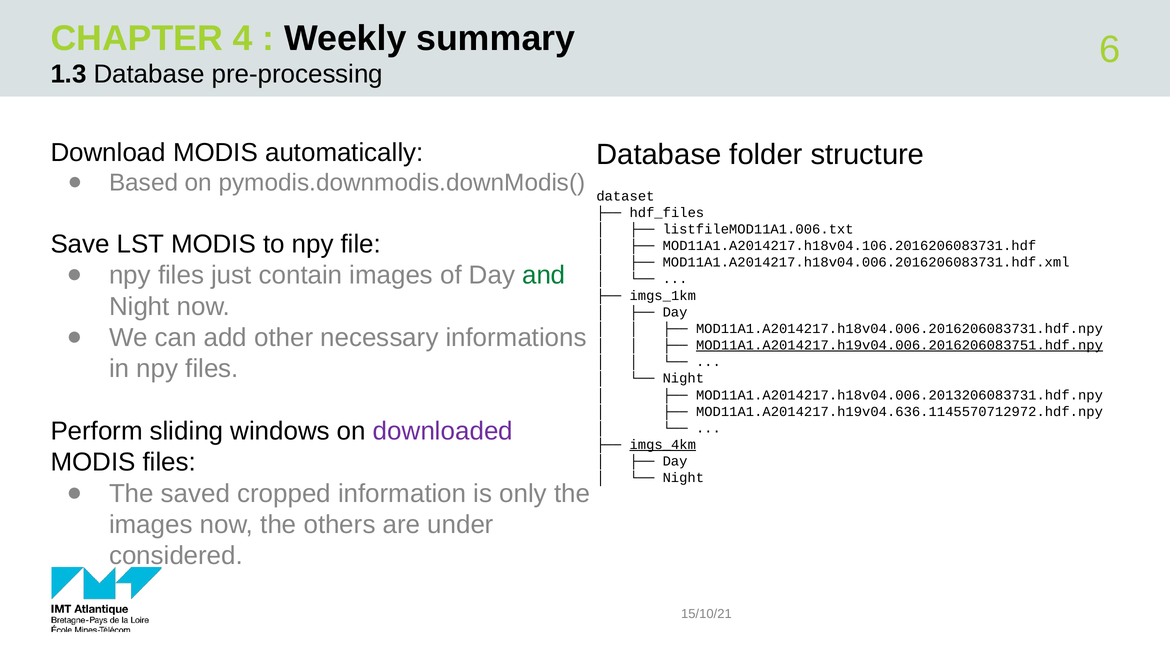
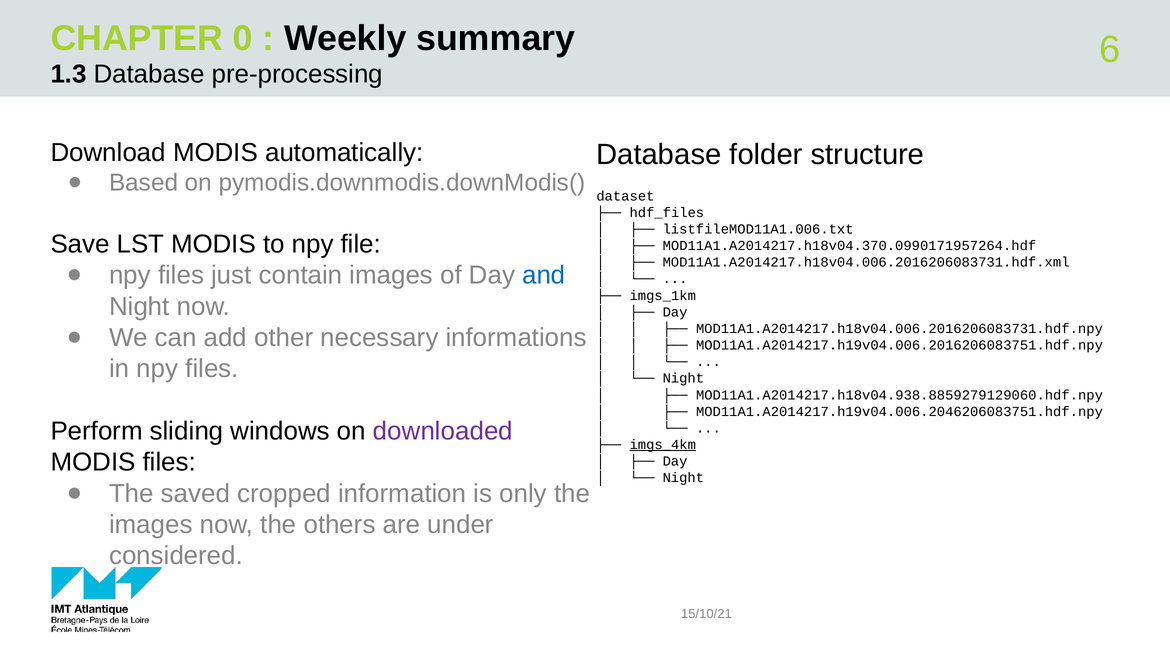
4: 4 -> 0 (243, 39)
MOD11A1.A2014217.h18v04.106.2016206083731.hdf: MOD11A1.A2014217.h18v04.106.2016206083731.hdf -> MOD11A1.A2014217.h18v04.370.0990171957264.hdf (849, 246)
and colour: green -> blue (544, 275)
MOD11A1.A2014217.h19v04.006.2016206083751.hdf.npy underline: present -> none (899, 345)
MOD11A1.A2014217.h18v04.006.2013206083731.hdf.npy: MOD11A1.A2014217.h18v04.006.2013206083731.hdf.npy -> MOD11A1.A2014217.h18v04.938.8859279129060.hdf.npy (899, 395)
MOD11A1.A2014217.h19v04.636.1145570712972.hdf.npy: MOD11A1.A2014217.h19v04.636.1145570712972.hdf.npy -> MOD11A1.A2014217.h19v04.006.2046206083751.hdf.npy (899, 412)
